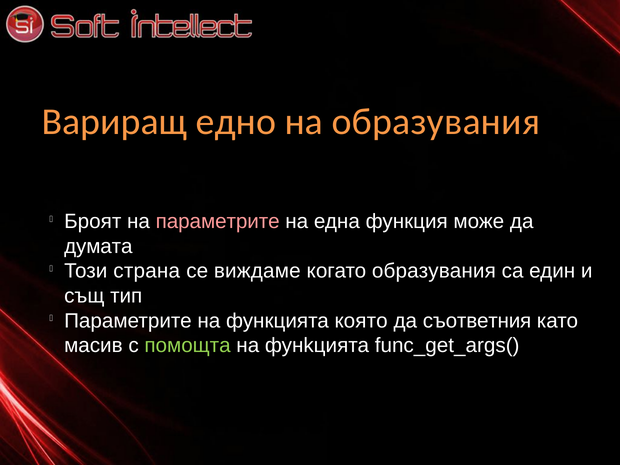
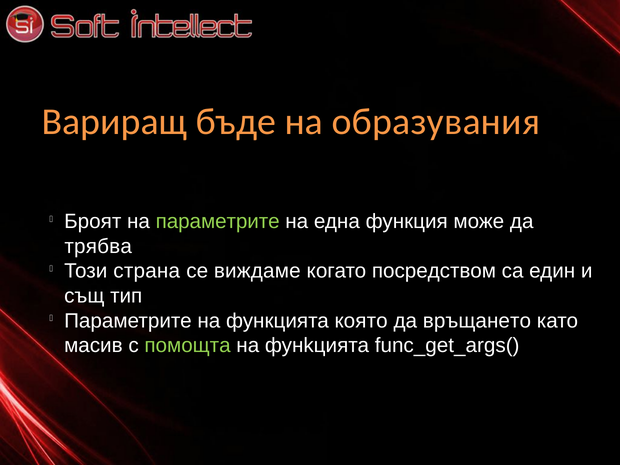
едно: едно -> бъде (236, 122)
параметрите colour: pink -> light green (218, 221)
думата: думата -> трябва (98, 246)
когато образувания: образувания -> посредством (434, 271)
съответния: съответния -> връщането (477, 321)
